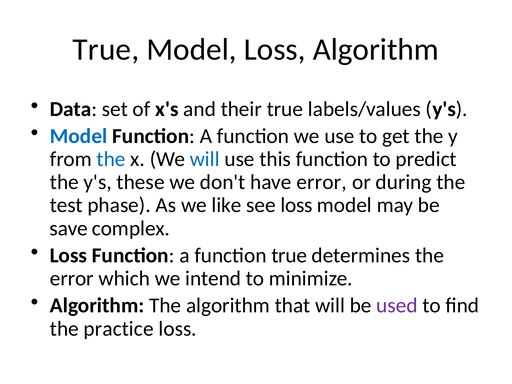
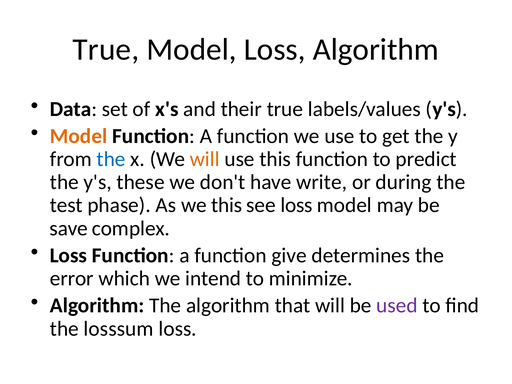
Model colour: blue -> orange (79, 136)
will colour: blue -> orange (205, 159)
have error: error -> write (322, 182)
we like: like -> this (227, 205)
function true: true -> give (289, 255)
practice: practice -> losssum (119, 329)
